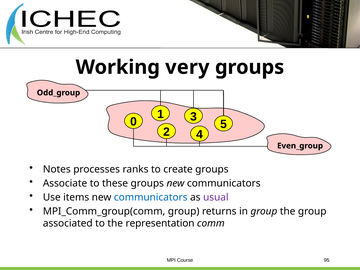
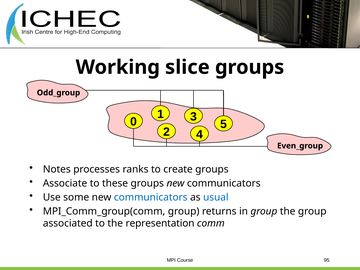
very: very -> slice (187, 67)
items: items -> some (76, 197)
usual colour: purple -> blue (216, 197)
